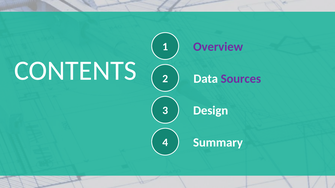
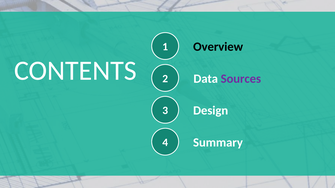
Overview colour: purple -> black (218, 47)
